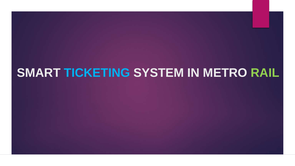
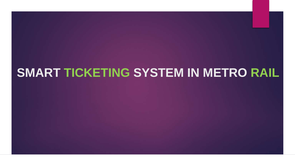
TICKETING colour: light blue -> light green (97, 73)
